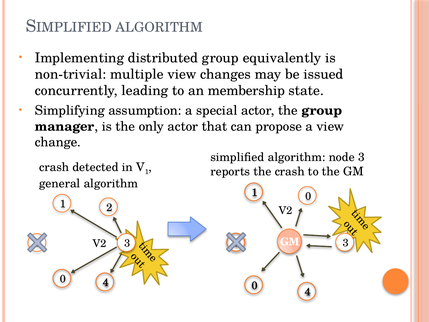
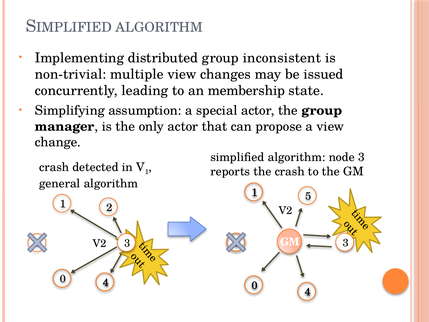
equivalently: equivalently -> inconsistent (282, 58)
0: 0 -> 5 (308, 196)
